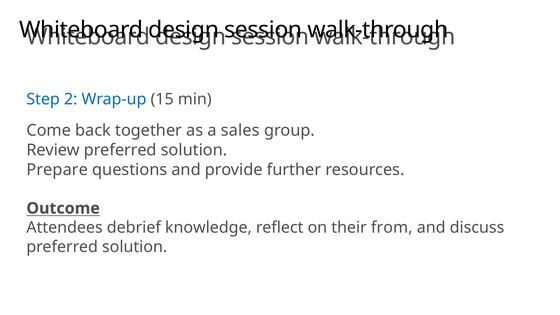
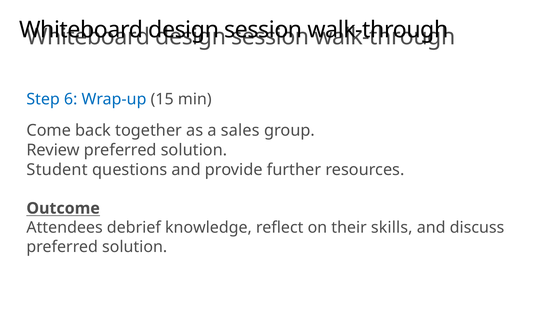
2: 2 -> 6 (71, 99)
Prepare: Prepare -> Student (57, 170)
from: from -> skills (392, 228)
